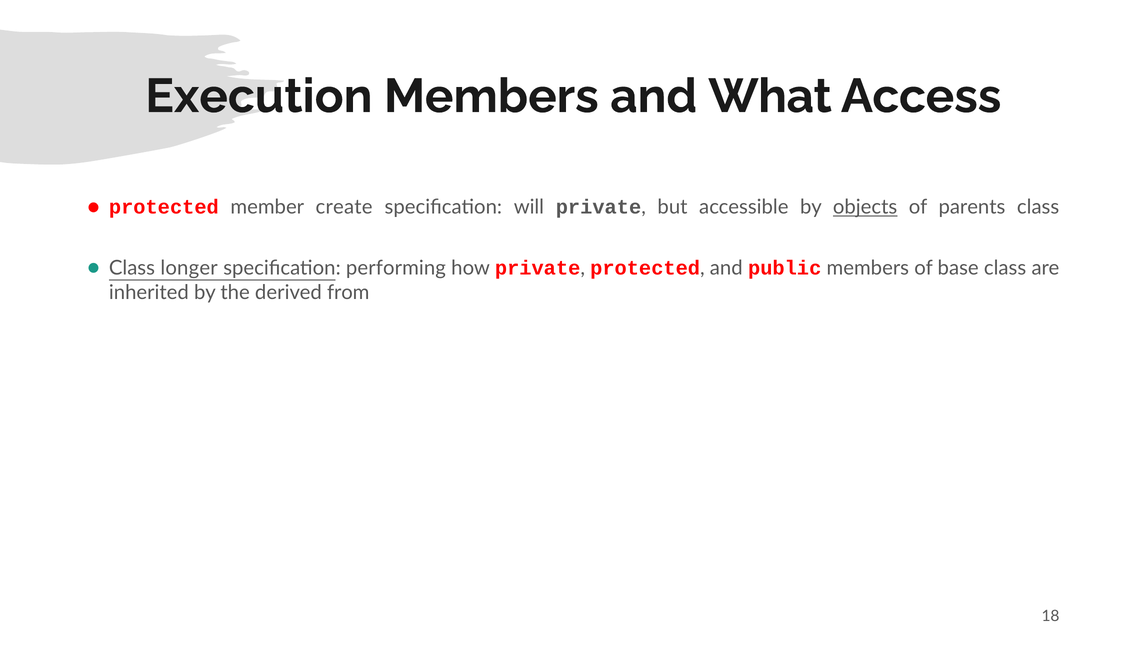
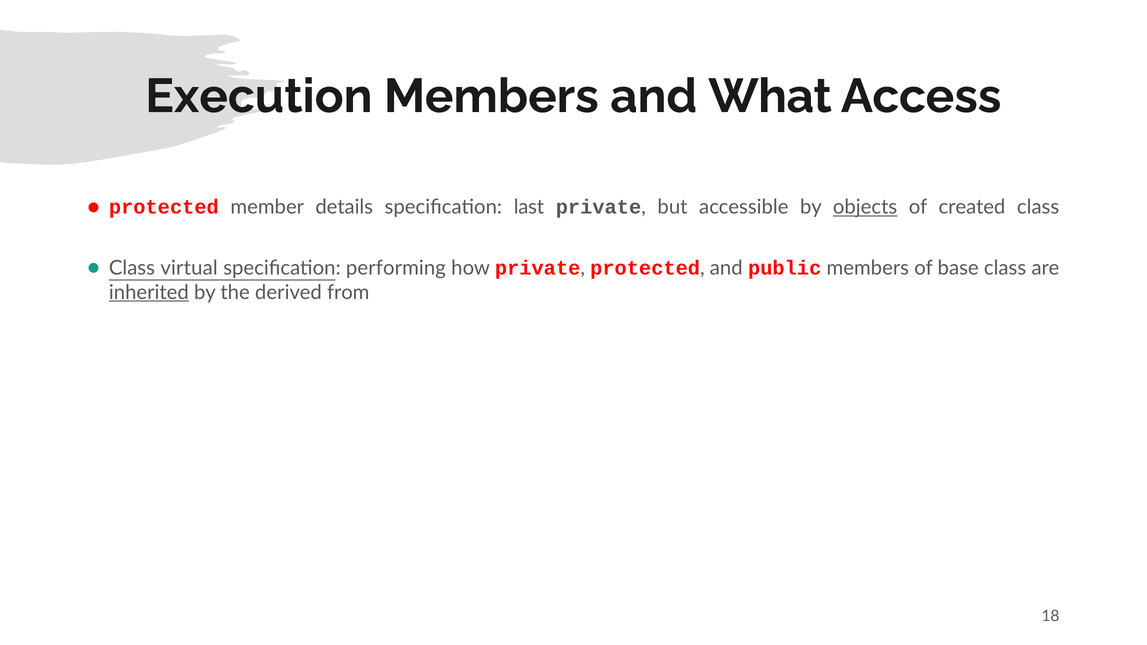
create: create -> details (344, 207)
will: will -> last (529, 207)
parents: parents -> created (972, 207)
longer: longer -> virtual (189, 268)
inherited underline: none -> present (149, 292)
